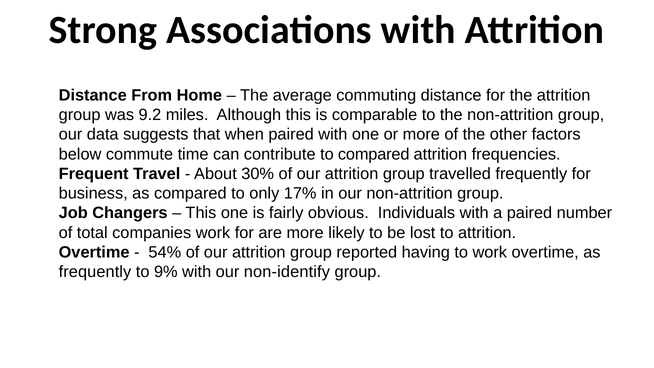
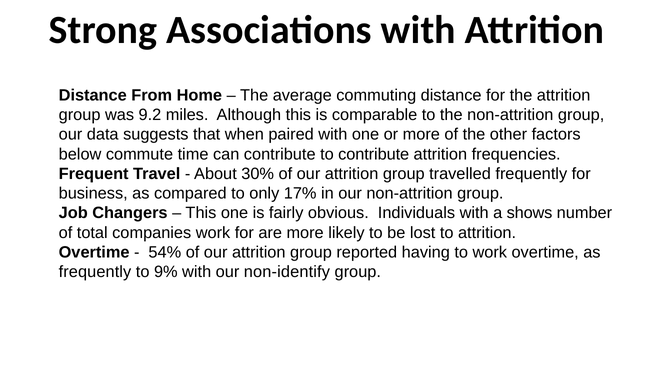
to compared: compared -> contribute (374, 154)
a paired: paired -> shows (530, 213)
